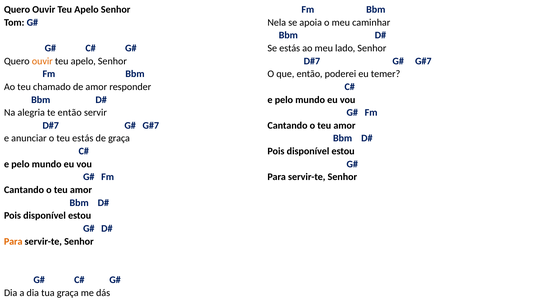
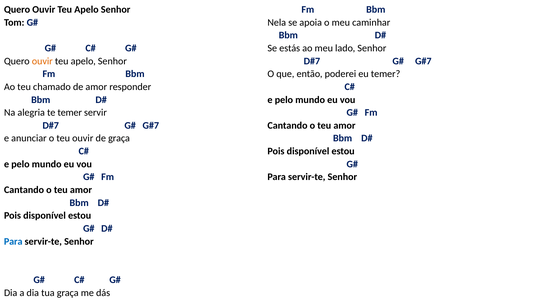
te então: então -> temer (70, 113)
teu estás: estás -> ouvir (83, 138)
Para colour: orange -> blue (13, 241)
